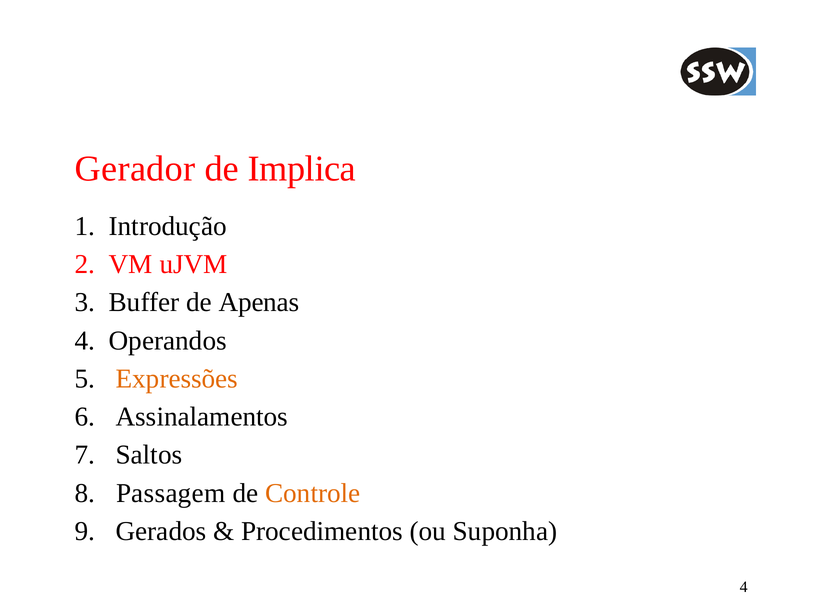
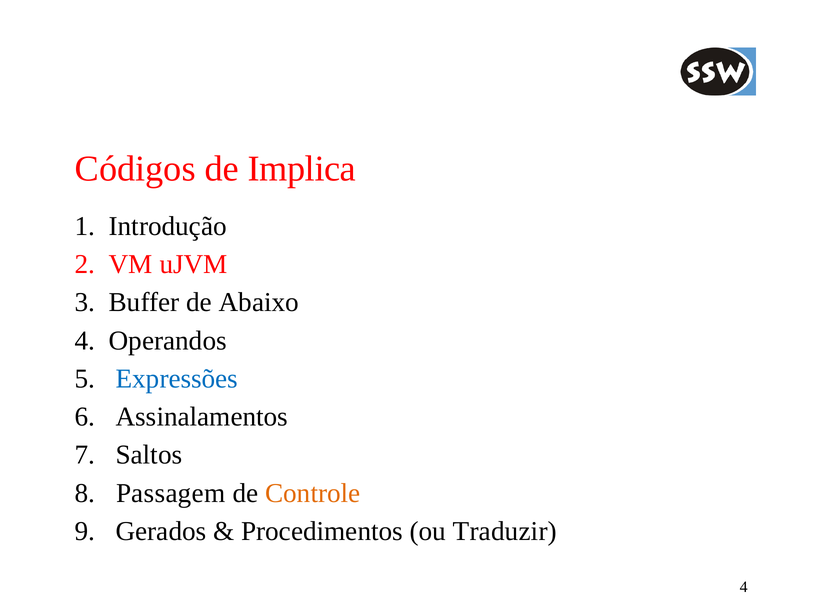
Gerador: Gerador -> Códigos (135, 169)
Apenas: Apenas -> Abaixo (259, 302)
Expressões colour: orange -> blue (177, 379)
Suponha: Suponha -> Traduzir (505, 531)
